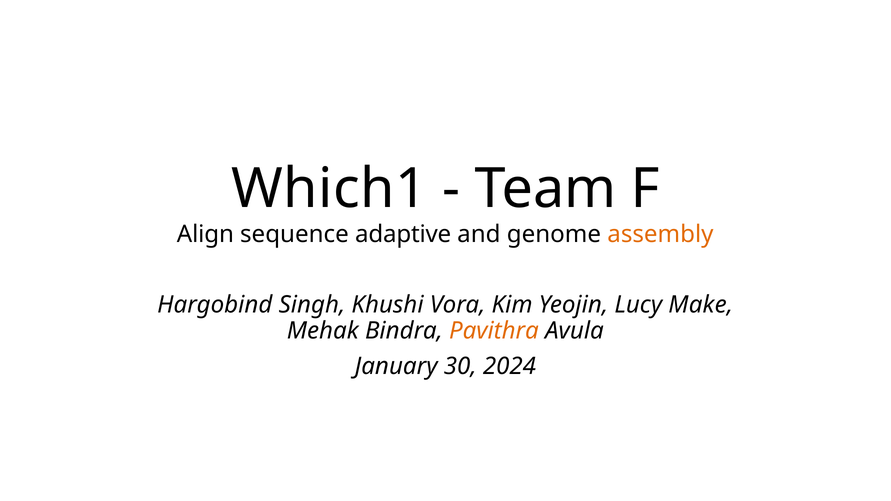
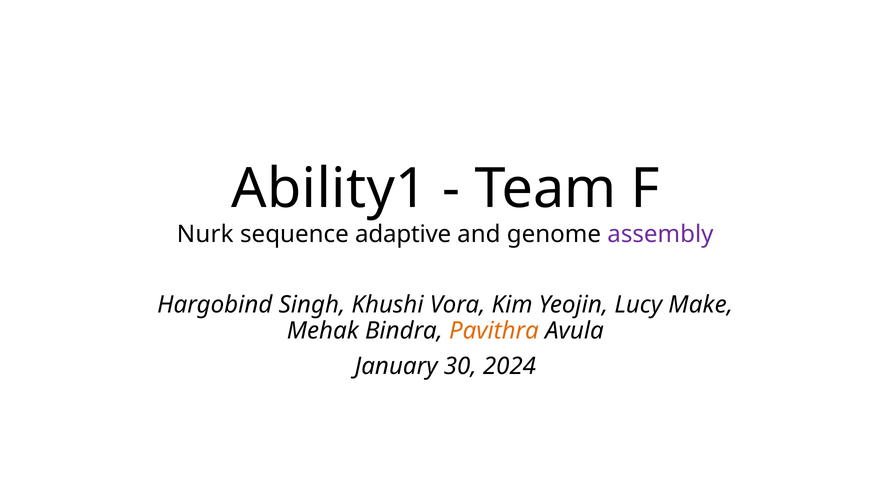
Which1: Which1 -> Ability1 (329, 189)
Align: Align -> Nurk (205, 234)
assembly colour: orange -> purple (660, 234)
